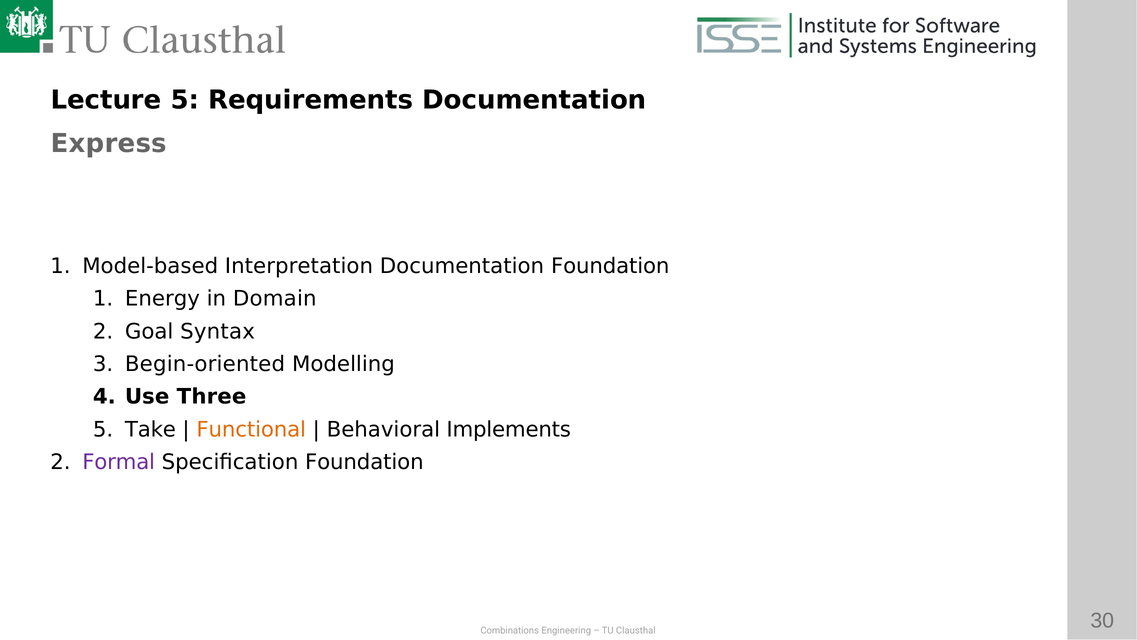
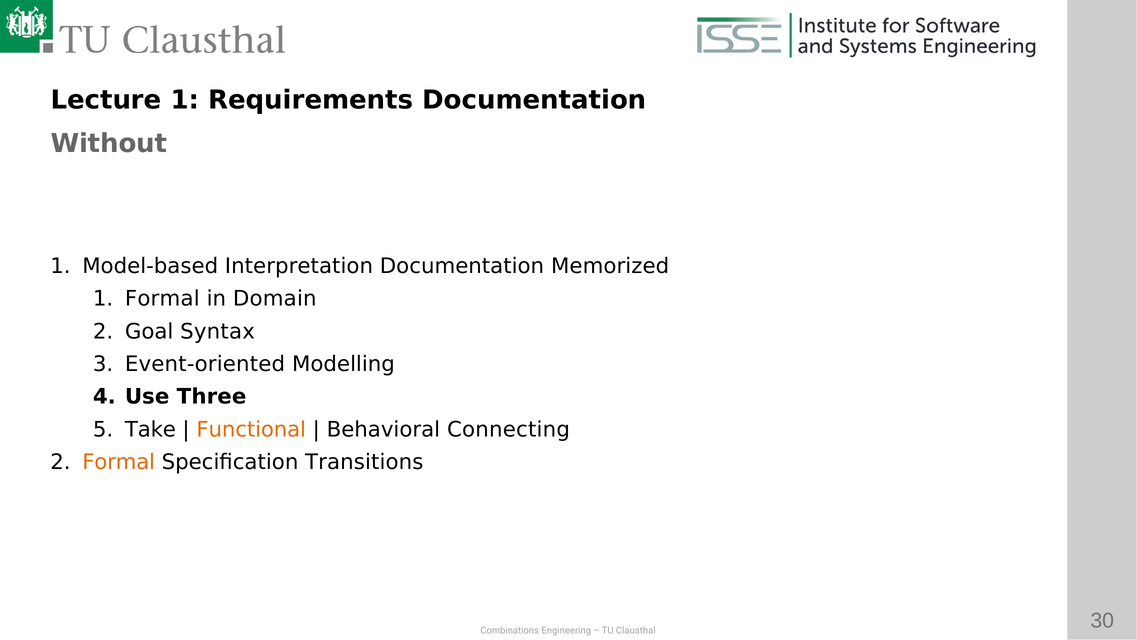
Lecture 5: 5 -> 1 (185, 100)
Express: Express -> Without (109, 143)
Documentation Foundation: Foundation -> Memorized (610, 266)
Energy: Energy -> Formal (162, 299)
Begin-oriented: Begin-oriented -> Event-oriented (205, 364)
Implements: Implements -> Connecting (508, 429)
Formal colour: purple -> orange (119, 462)
Specification Foundation: Foundation -> Transitions (364, 462)
